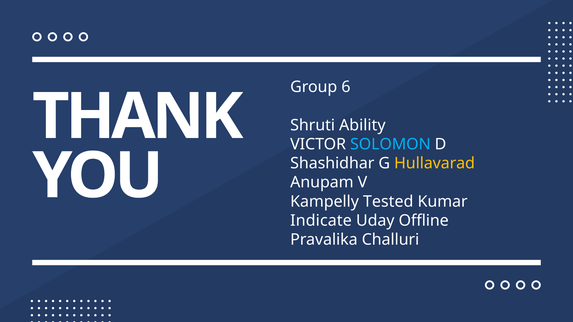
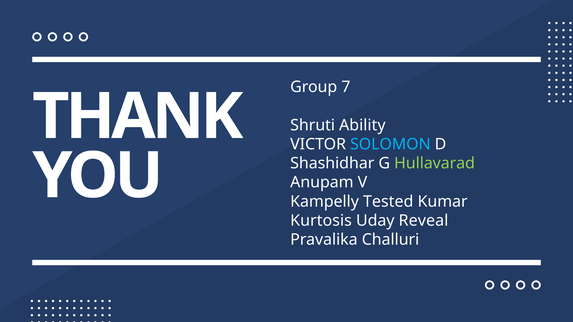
6: 6 -> 7 (346, 87)
Hullavarad colour: yellow -> light green (435, 163)
Indicate: Indicate -> Kurtosis (321, 221)
Offline: Offline -> Reveal (424, 221)
